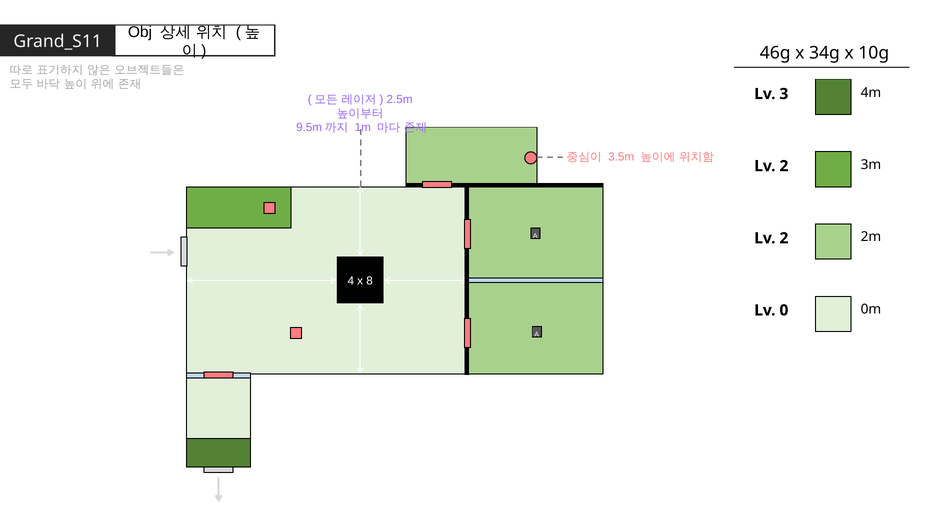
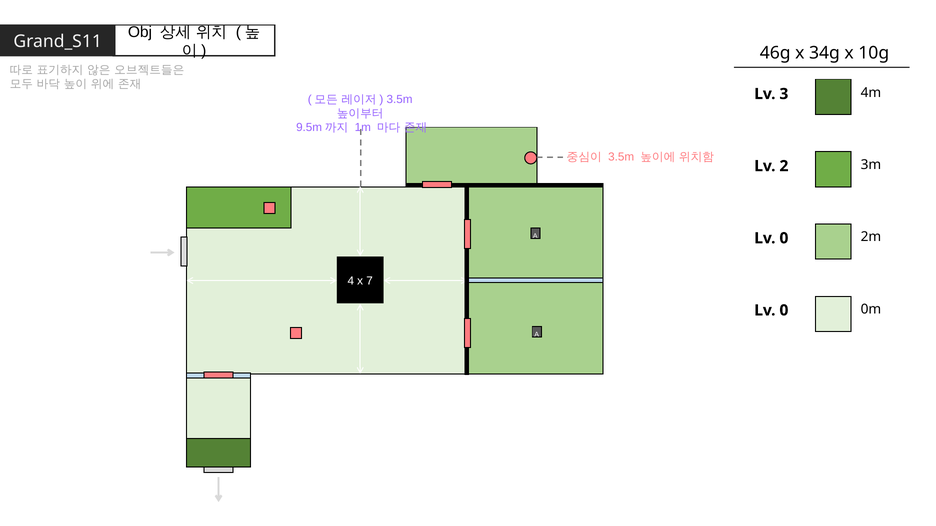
2.5m: 2.5m -> 3.5m (400, 100)
2: 2 -> 0 (784, 238)
8: 8 -> 7 (370, 281)
